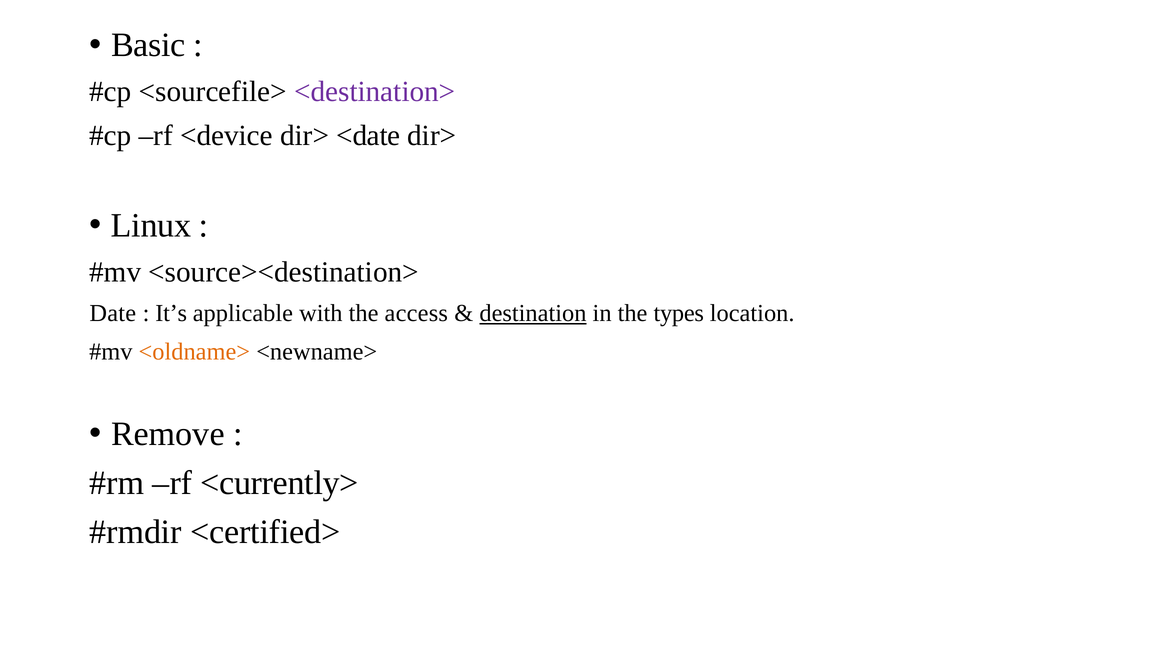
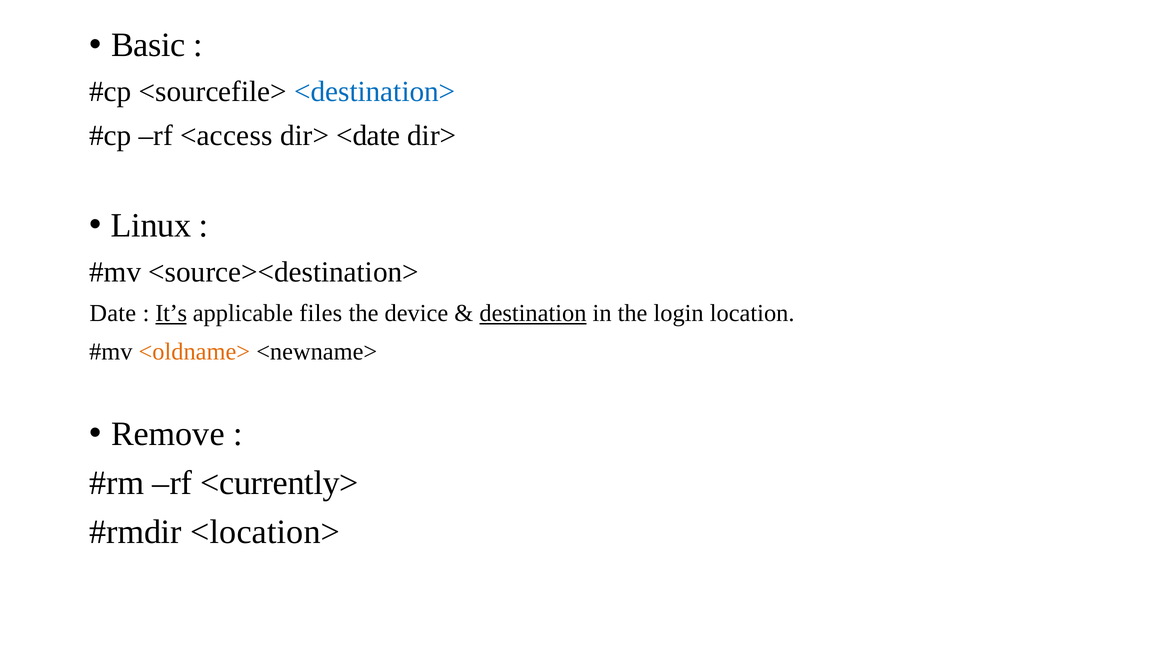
<destination> colour: purple -> blue (375, 92)
<device: <device -> <access (226, 135)
It’s underline: none -> present (171, 313)
with: with -> files (321, 313)
access: access -> device (416, 313)
types: types -> login (679, 313)
<certified>: <certified> -> <location> (265, 532)
